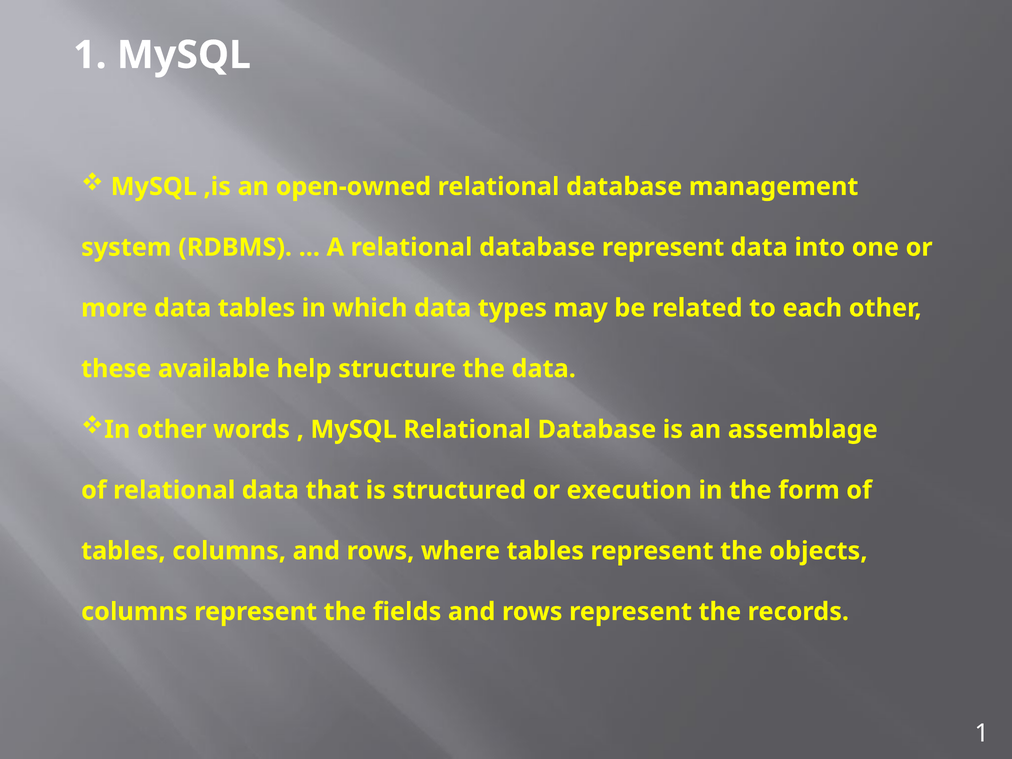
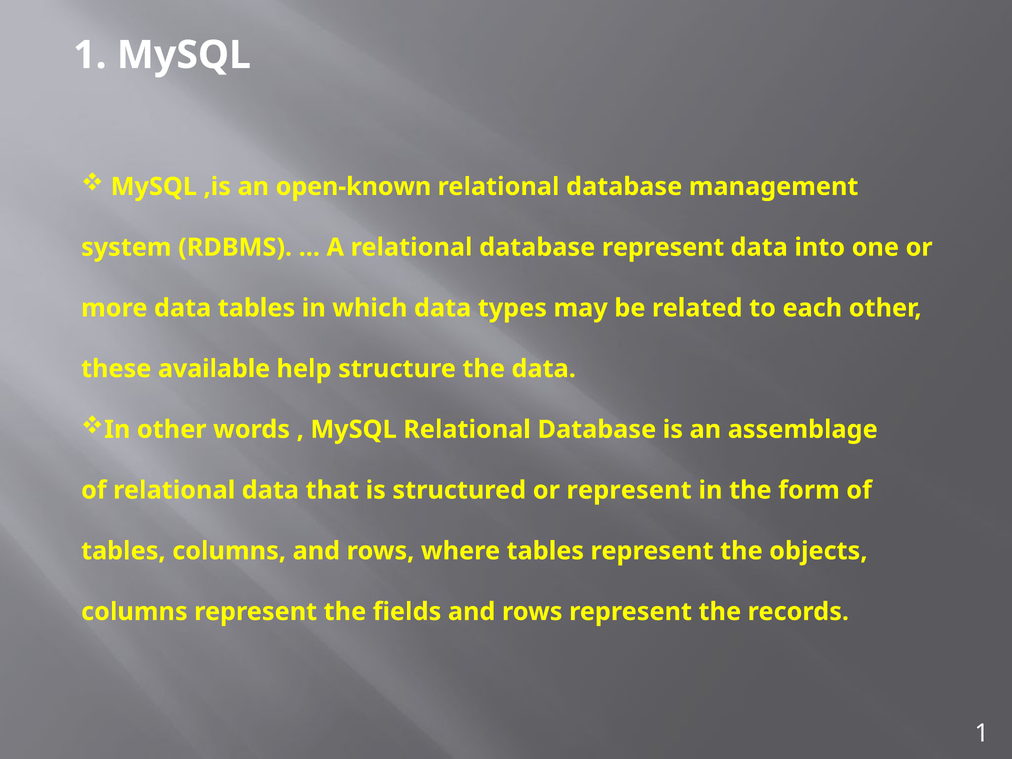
open-owned: open-owned -> open-known (353, 187)
or execution: execution -> represent (629, 490)
